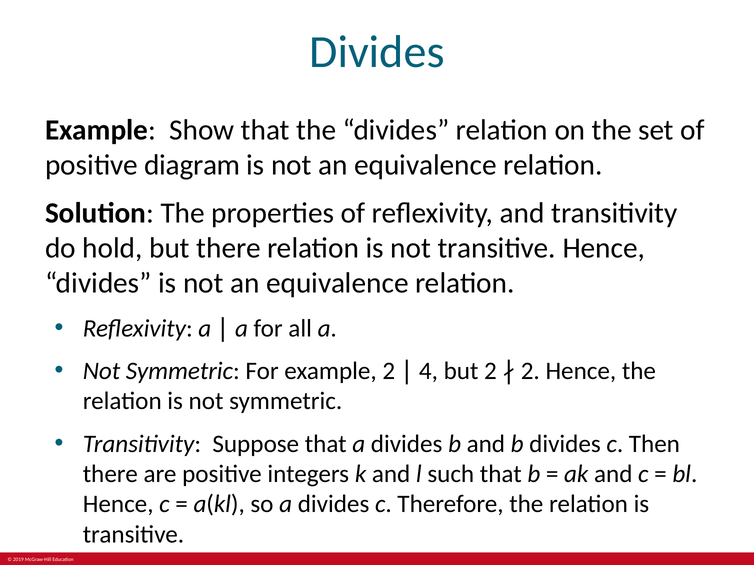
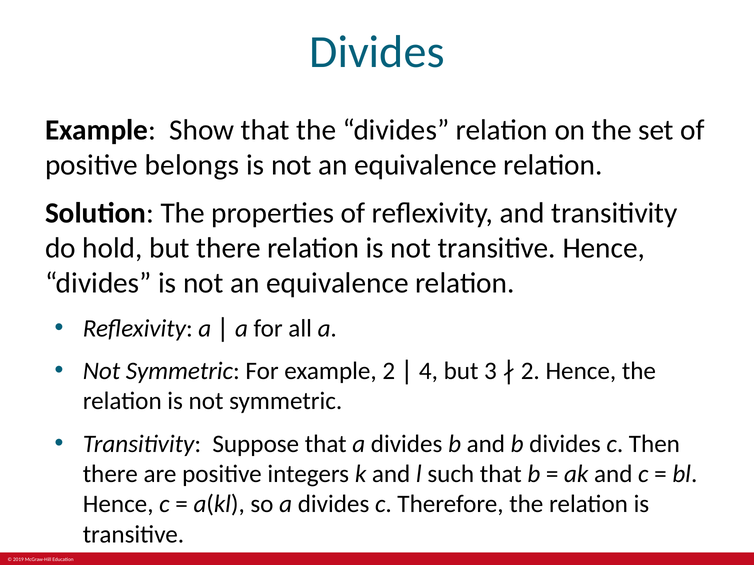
diagram: diagram -> belongs (192, 165)
but 2: 2 -> 3 (490, 371)
